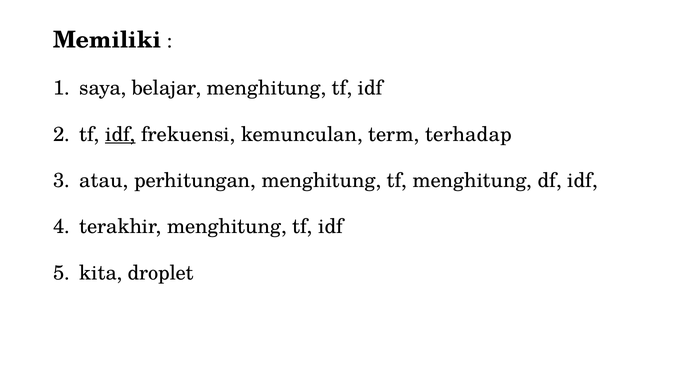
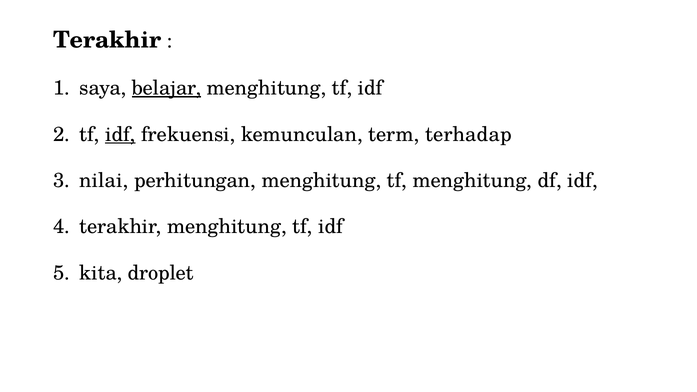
Memiliki: Memiliki -> Terakhir (107, 40)
belajar underline: none -> present (167, 88)
atau: atau -> nilai (104, 181)
